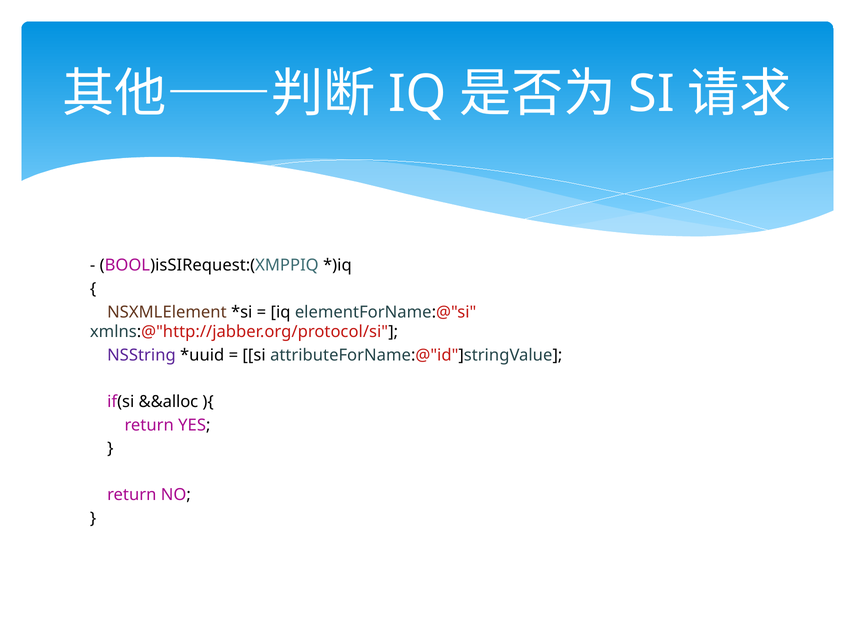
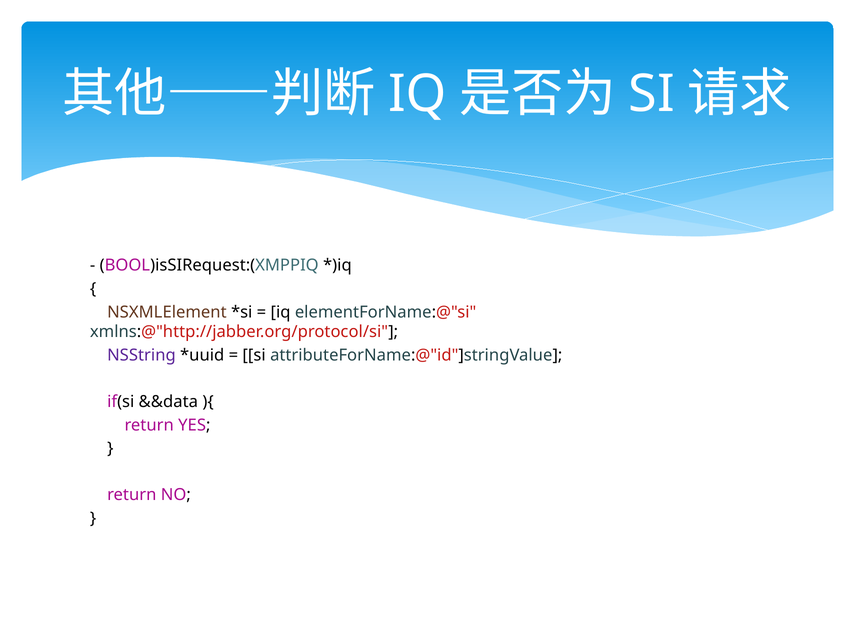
&&alloc: &&alloc -> &&data (168, 402)
